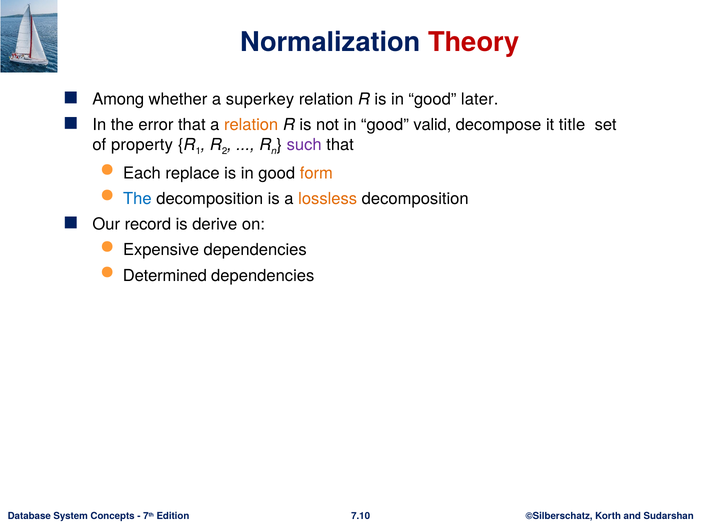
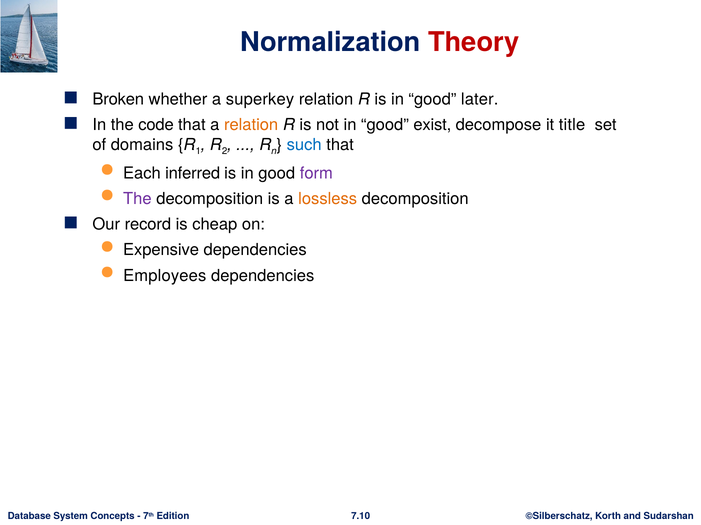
Among: Among -> Broken (118, 99)
error: error -> code (156, 125)
valid: valid -> exist (432, 125)
property: property -> domains (142, 145)
such colour: purple -> blue (304, 145)
replace: replace -> inferred (193, 173)
form colour: orange -> purple (316, 173)
The colour: blue -> purple (137, 199)
derive: derive -> cheap (215, 225)
Determined: Determined -> Employees (165, 276)
